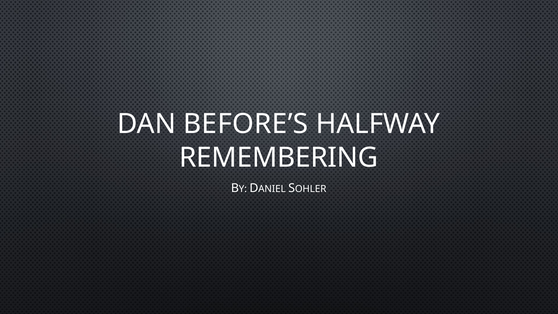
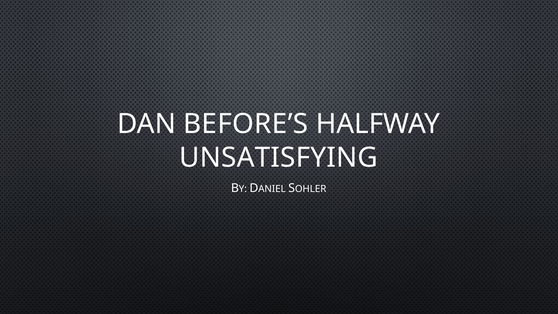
REMEMBERING: REMEMBERING -> UNSATISFYING (278, 157)
